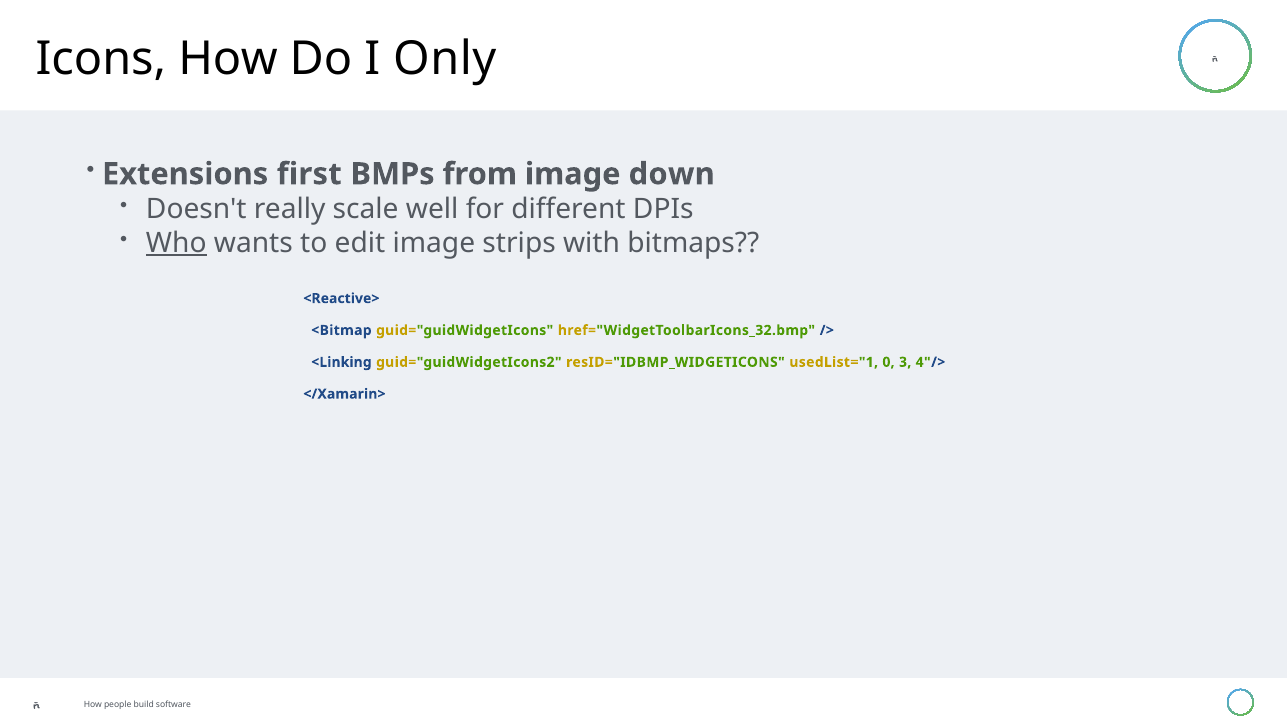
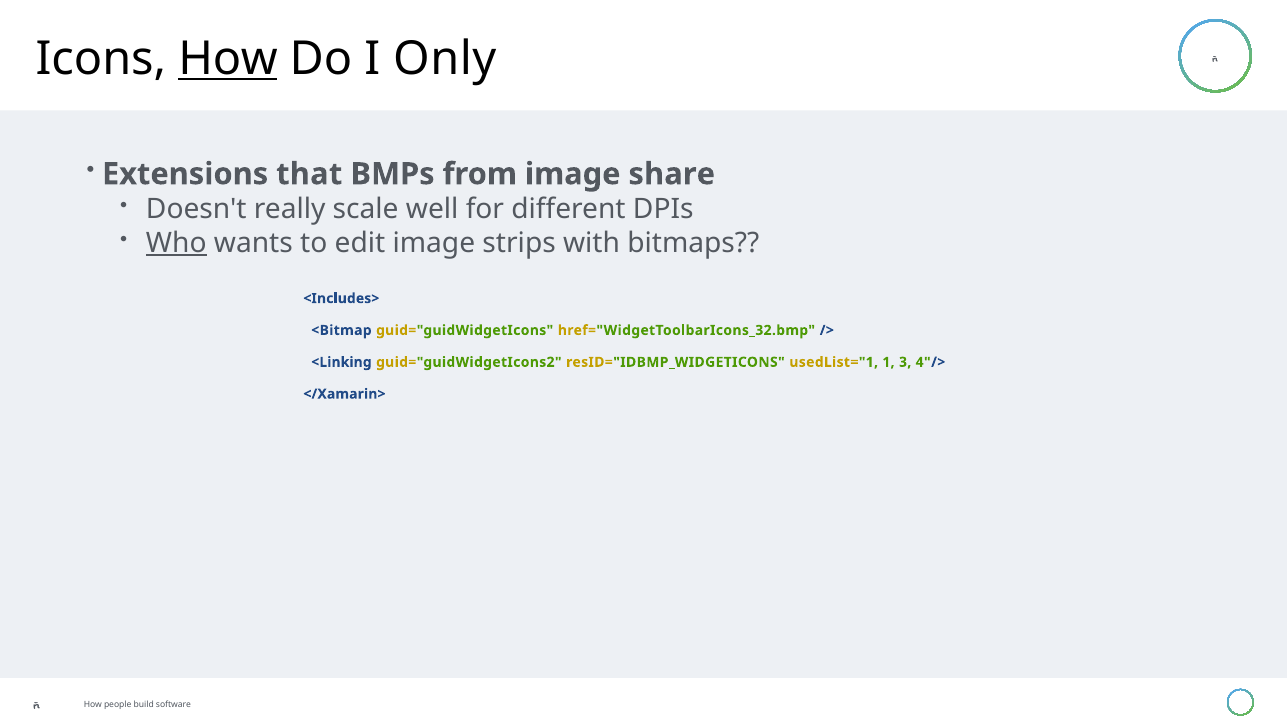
How underline: none -> present (228, 59)
first: first -> that (309, 174)
down: down -> share (672, 174)
<Reactive>: <Reactive> -> <Includes> (341, 298)
0: 0 -> 1 (888, 362)
